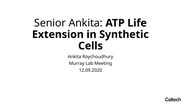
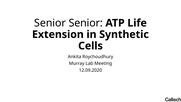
Senior Ankita: Ankita -> Senior (86, 23)
